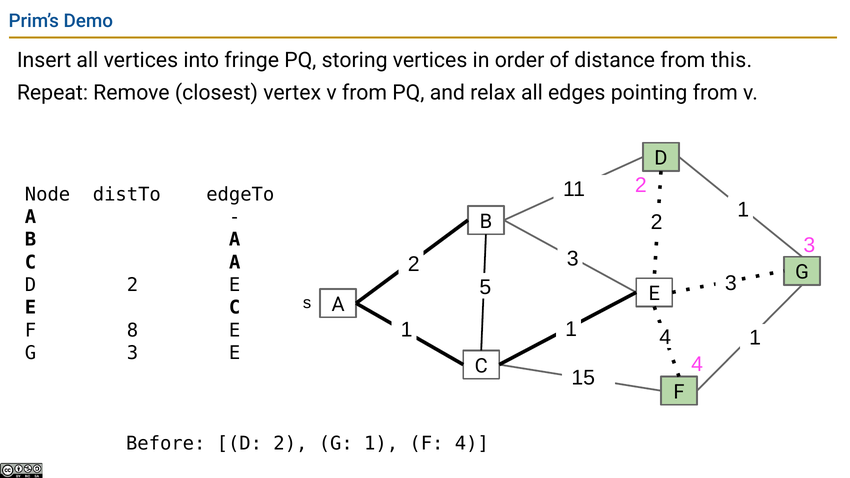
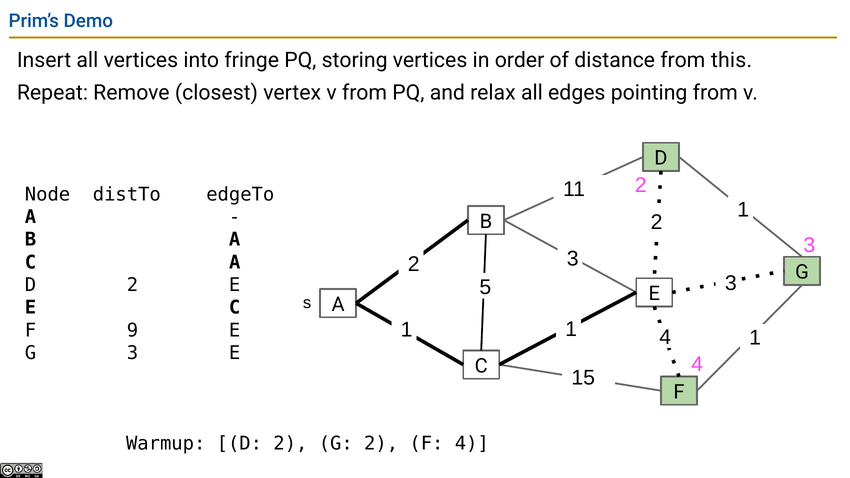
8: 8 -> 9 (133, 330)
Before: Before -> Warmup (166, 444)
G 1: 1 -> 2 (381, 444)
